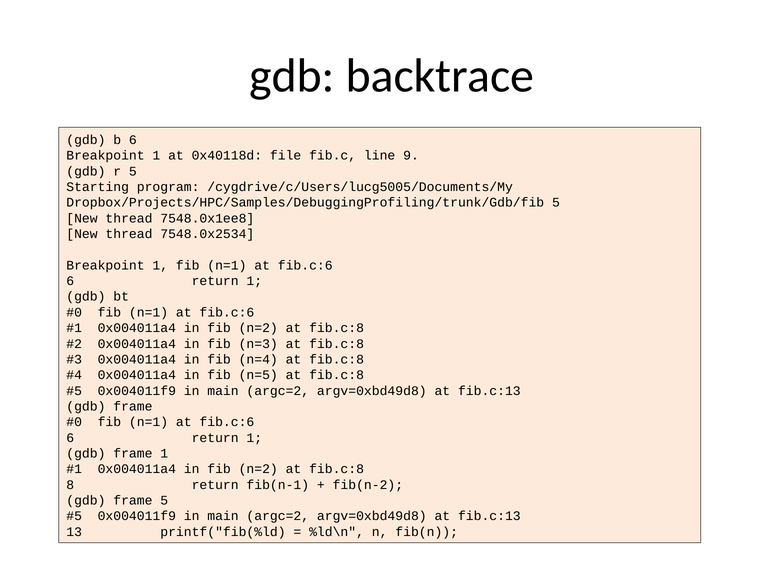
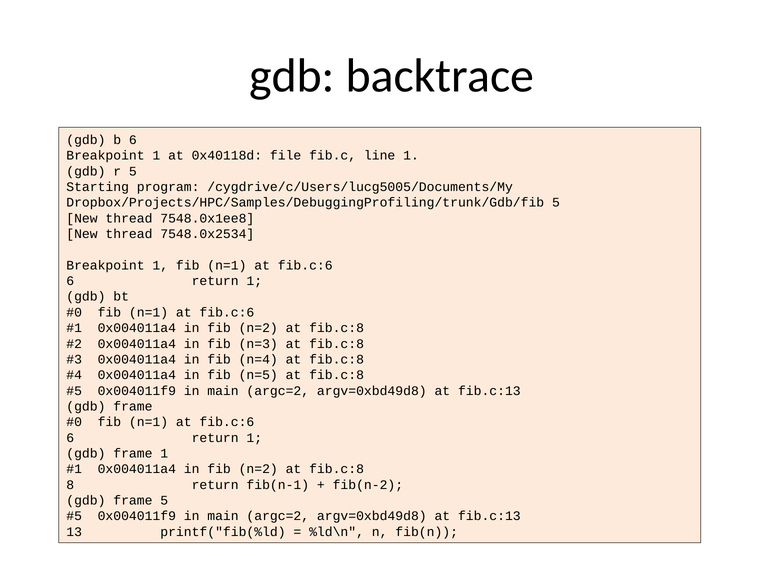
line 9: 9 -> 1 (411, 156)
